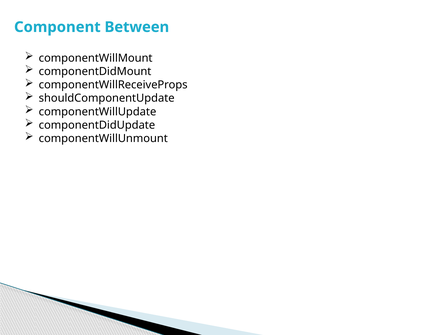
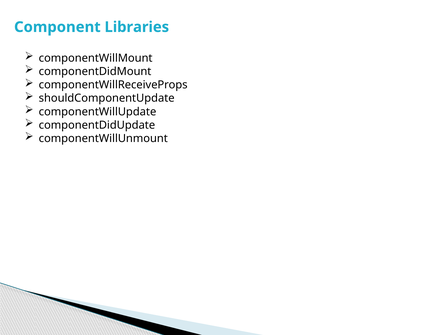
Between: Between -> Libraries (137, 27)
